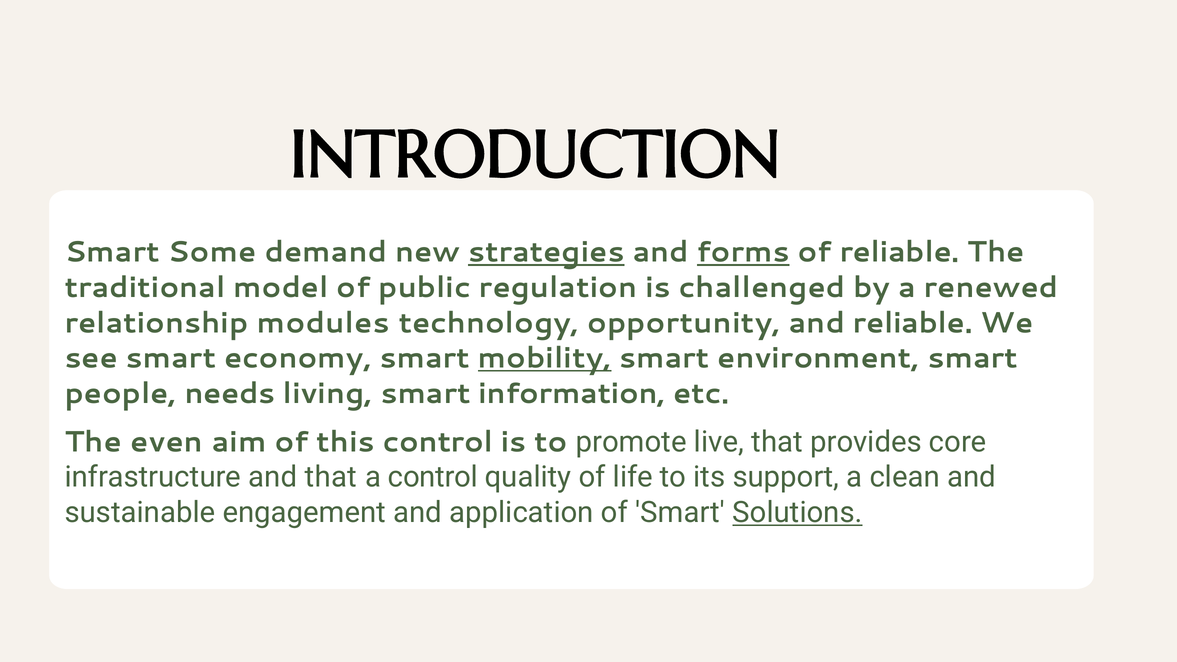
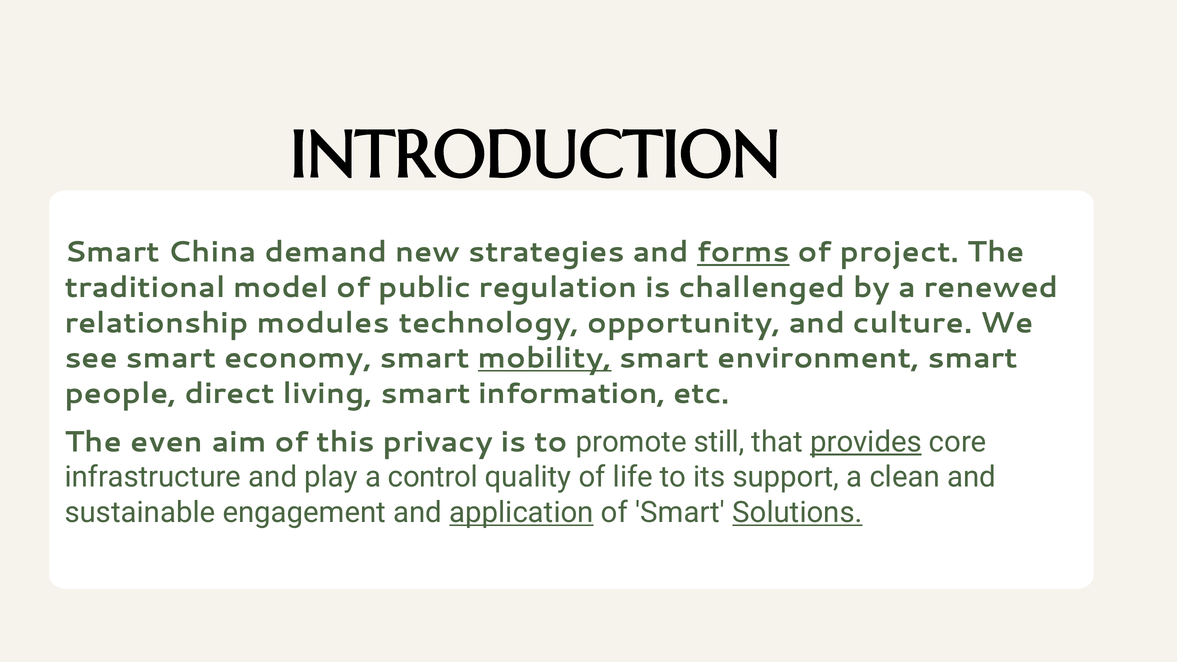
Some: Some -> China (212, 252)
strategies underline: present -> none (546, 252)
of reliable: reliable -> project (899, 252)
and reliable: reliable -> culture (913, 323)
needs: needs -> direct (230, 394)
this control: control -> privacy (438, 442)
live: live -> still (719, 442)
provides underline: none -> present (866, 442)
and that: that -> play (331, 477)
application underline: none -> present (521, 513)
